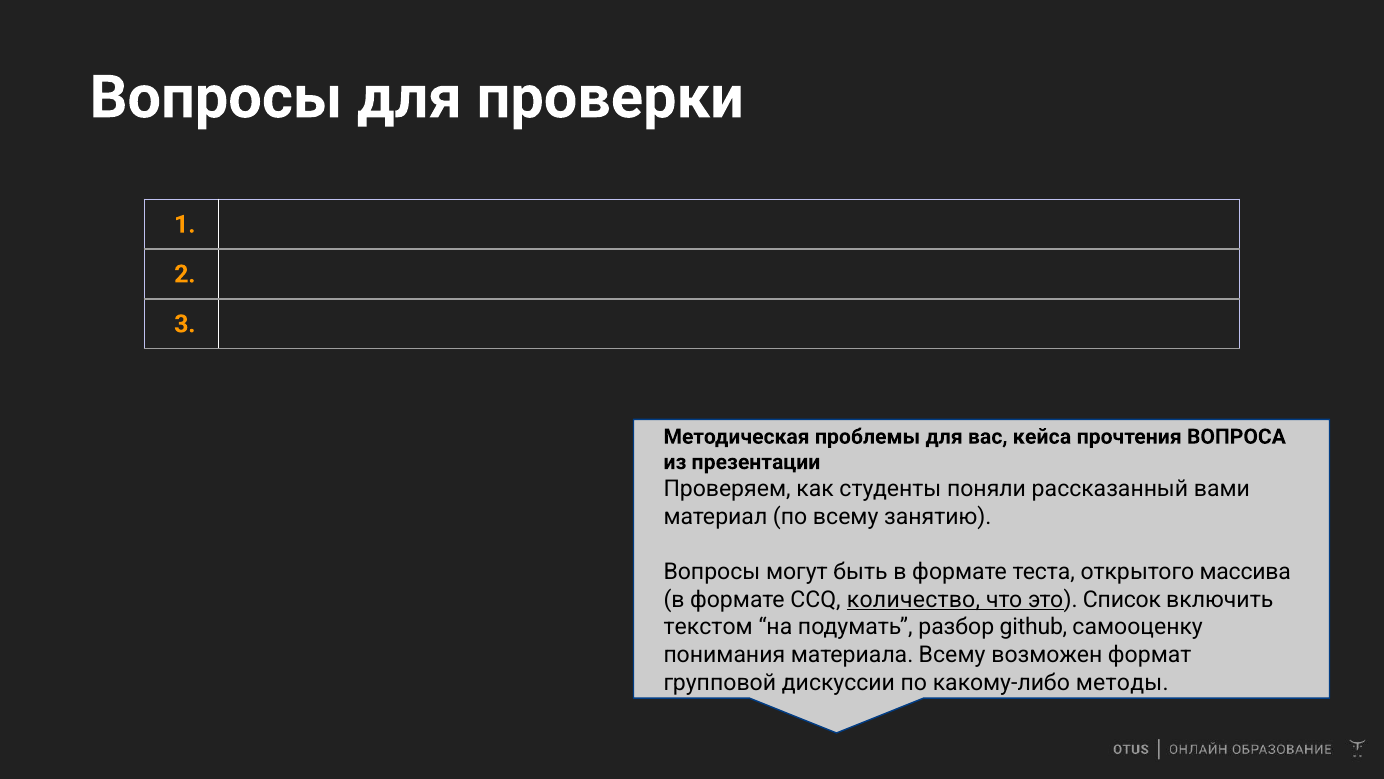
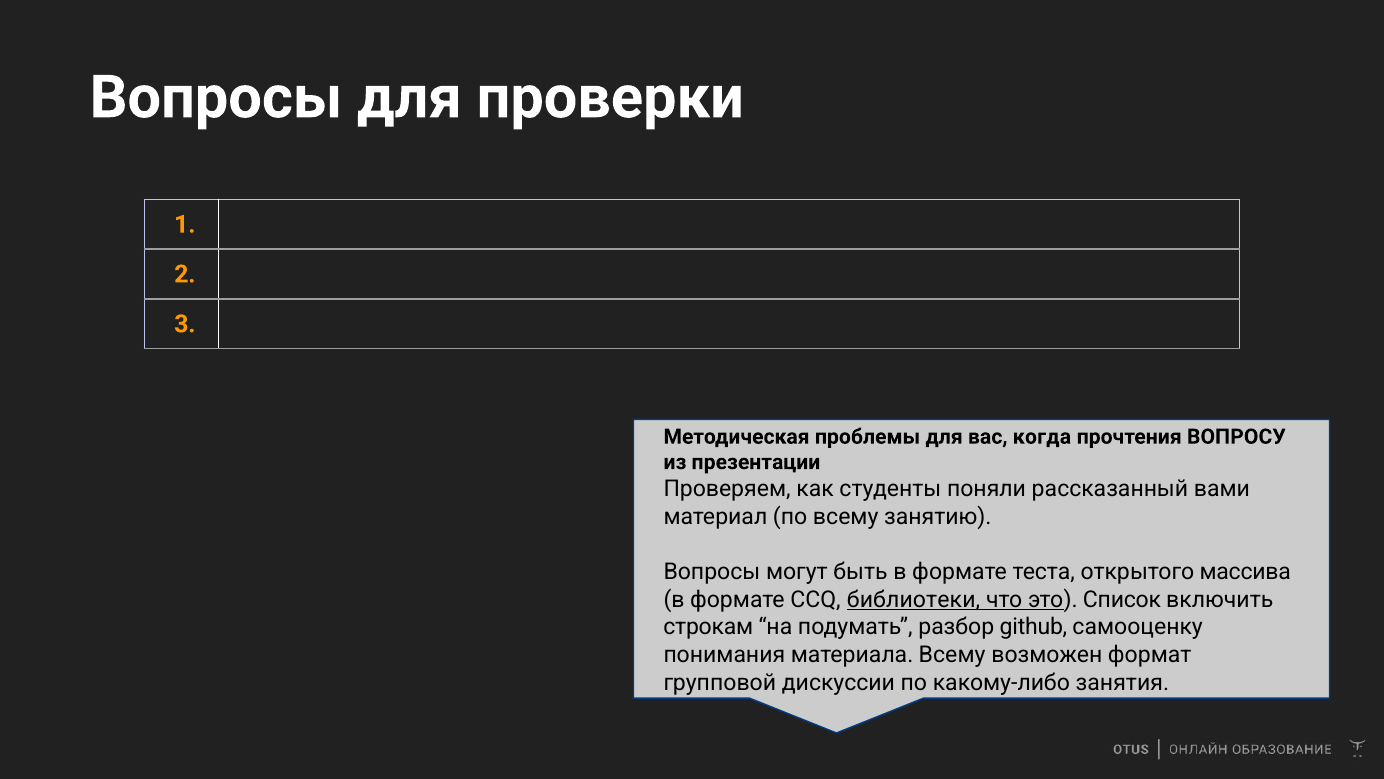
кейса: кейса -> когда (1042, 436)
ВОПРОСА: ВОПРОСА -> ВОПРОСУ (1236, 436)
количество: количество -> библиотеки (914, 599)
текстом: текстом -> строкам (708, 627)
методы: методы -> занятия (1122, 682)
